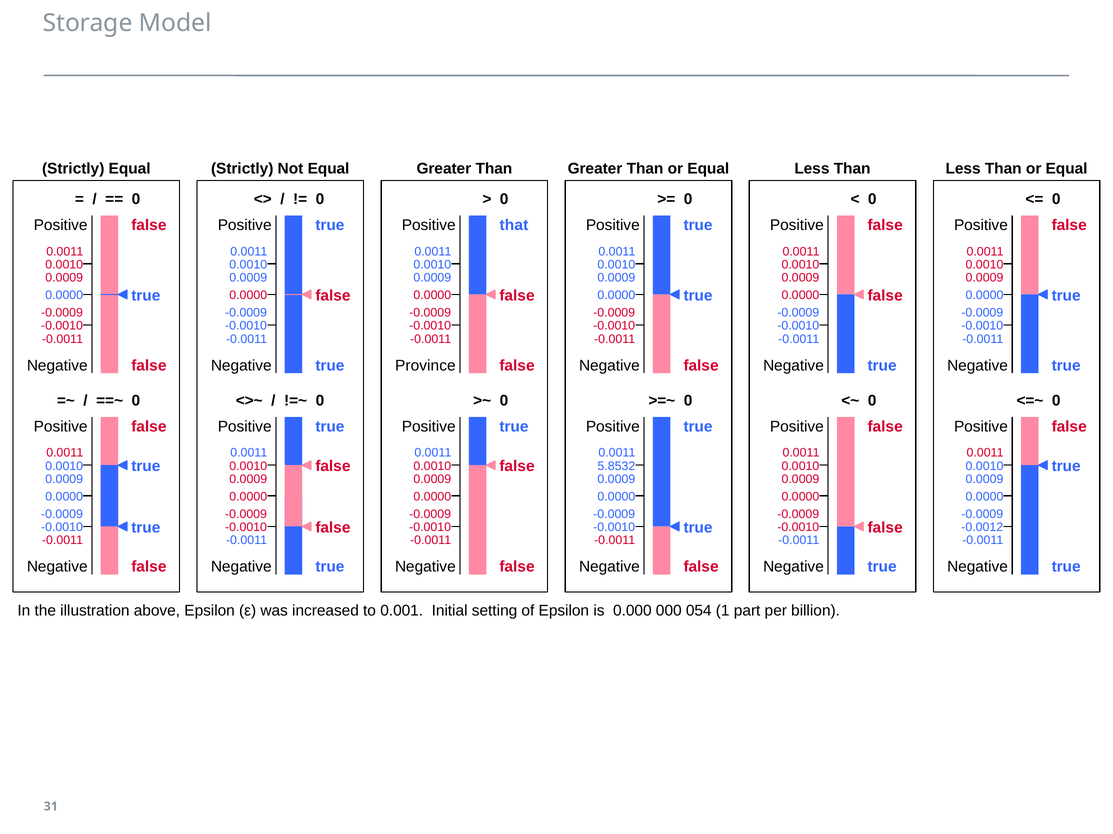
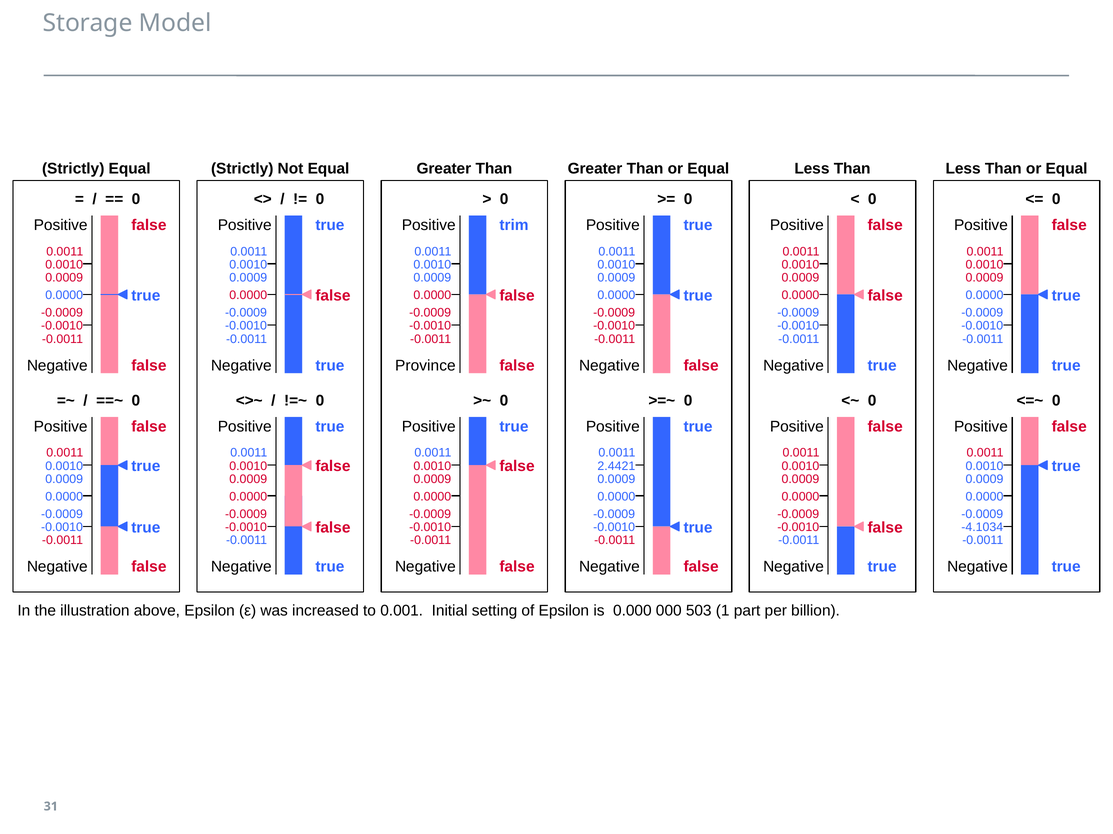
that: that -> trim (514, 226)
5.8532: 5.8532 -> 2.4421 (616, 466)
-0.0012: -0.0012 -> -4.1034 (982, 528)
054: 054 -> 503 (699, 611)
